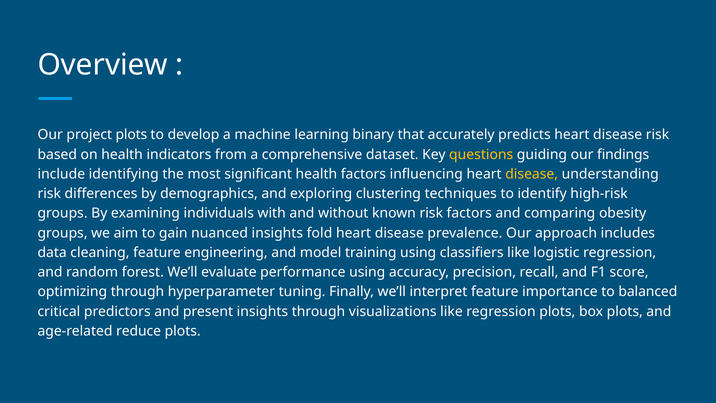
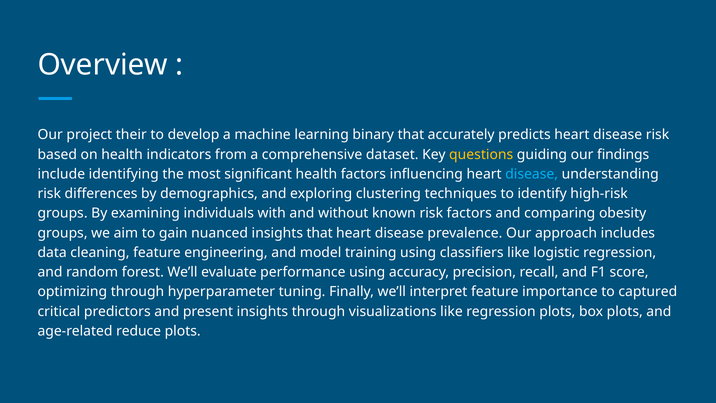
project plots: plots -> their (131, 135)
disease colour: yellow -> light blue (532, 174)
insights fold: fold -> that (320, 233)
balanced: balanced -> captured (648, 292)
